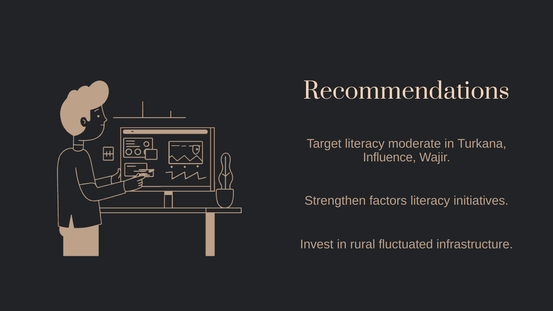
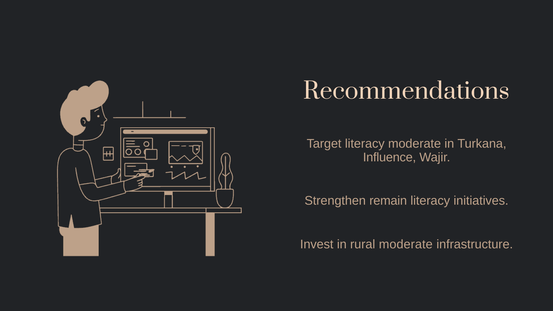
factors: factors -> remain (388, 201)
rural fluctuated: fluctuated -> moderate (406, 245)
